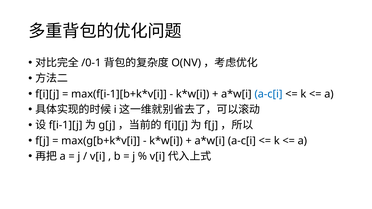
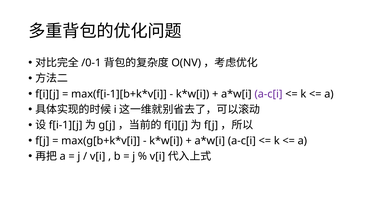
a-c[i colour: blue -> purple (269, 94)
